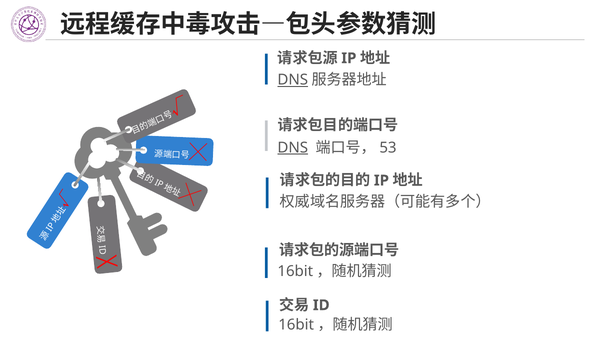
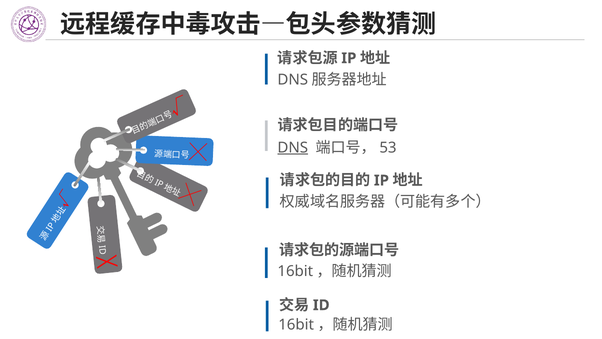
DNS underline: present -> none (293, 80)
